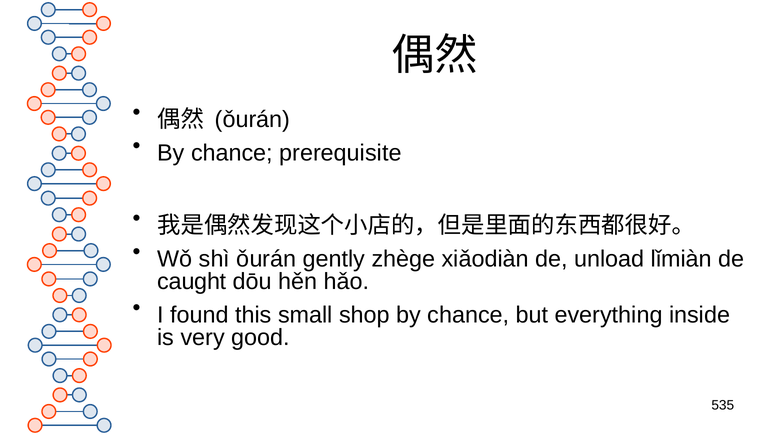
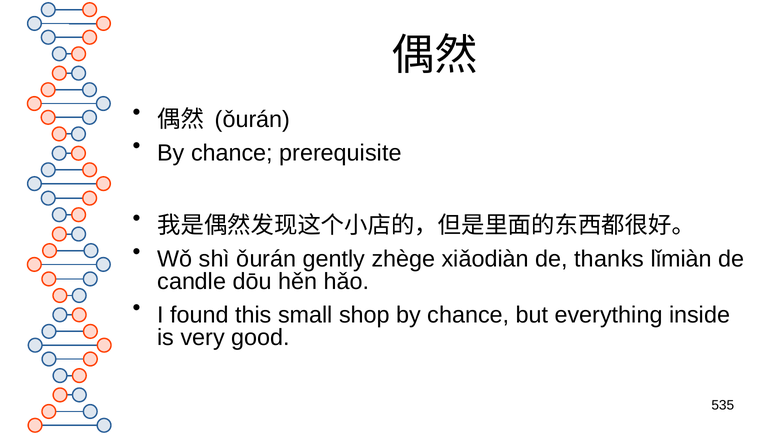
unload: unload -> thanks (609, 259)
caught: caught -> candle (192, 282)
